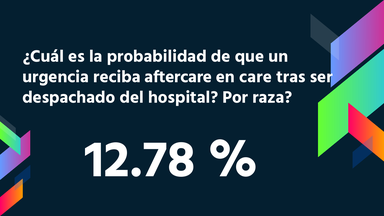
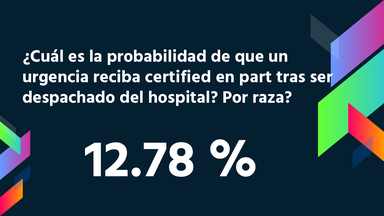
aftercare: aftercare -> certified (178, 77)
care: care -> part (256, 77)
